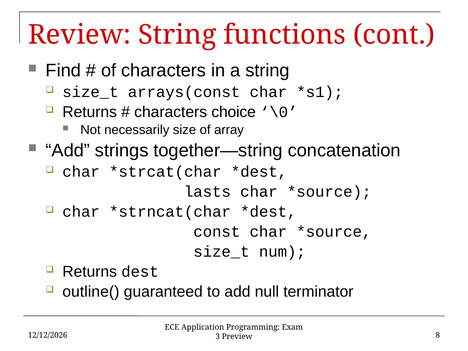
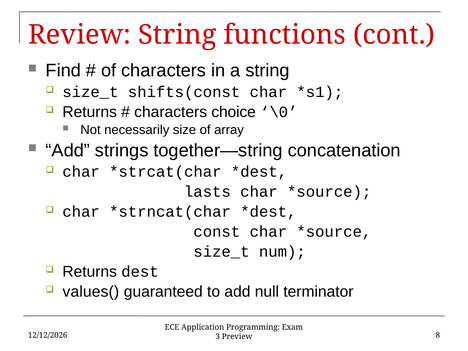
arrays(const: arrays(const -> shifts(const (184, 92)
outline(: outline( -> values( (91, 292)
